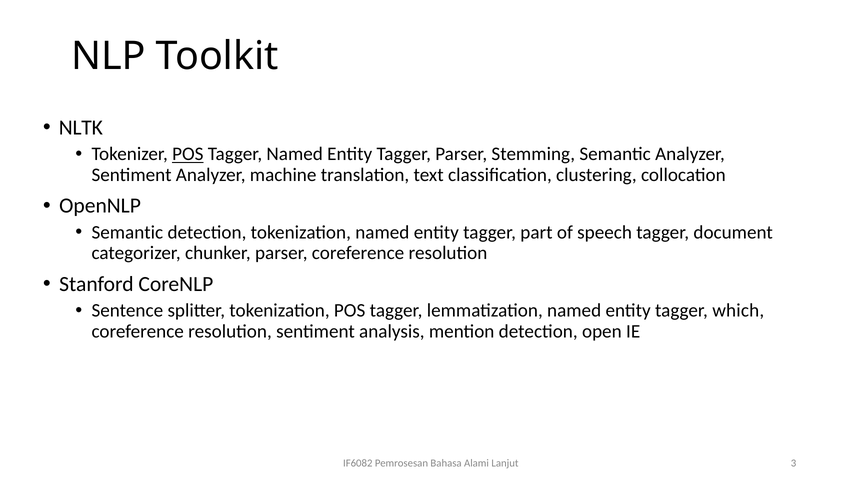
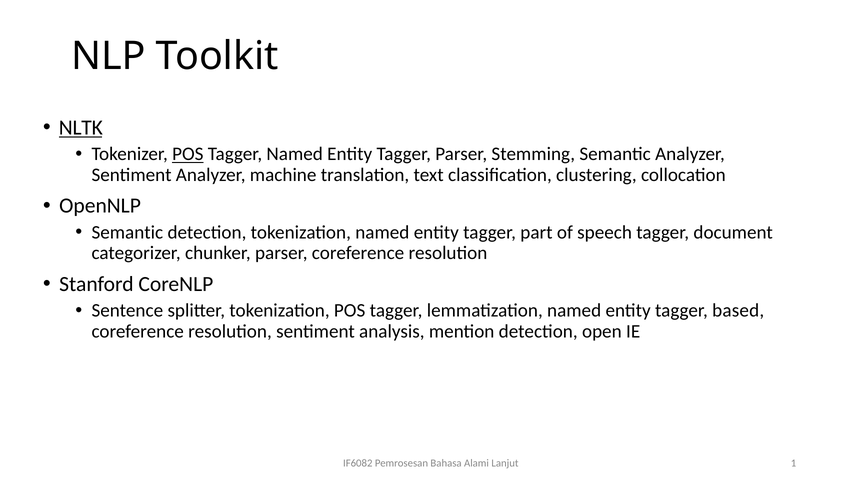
NLTK underline: none -> present (81, 128)
which: which -> based (738, 311)
3: 3 -> 1 (794, 463)
